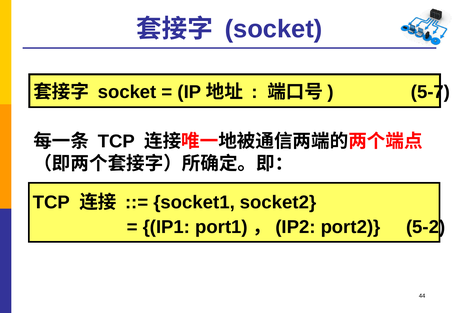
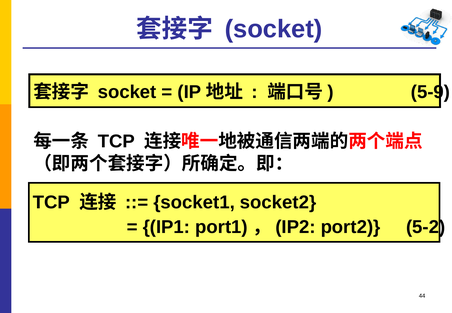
5-7: 5-7 -> 5-9 (431, 92)
